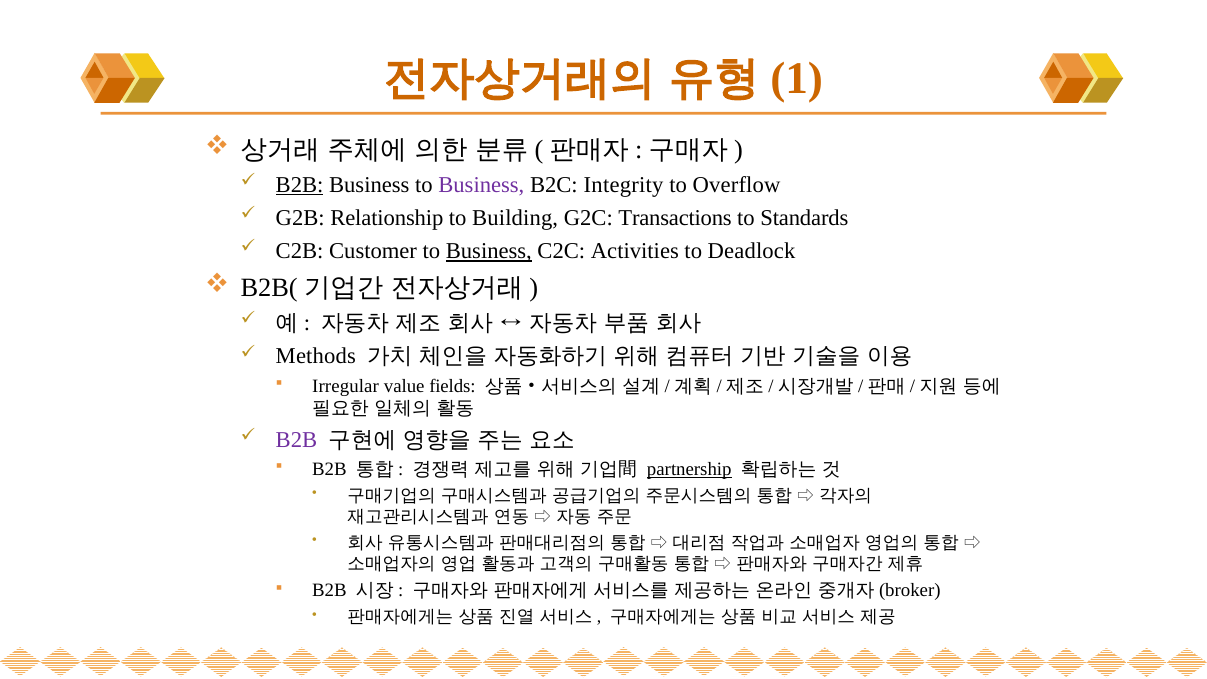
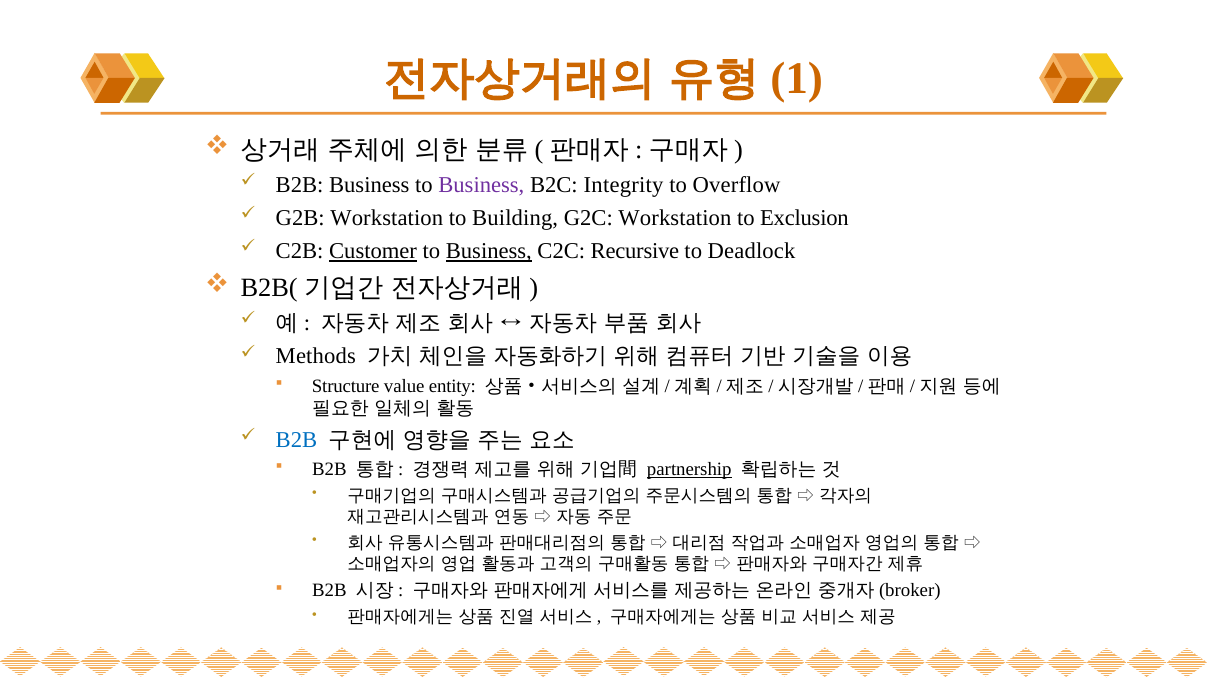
B2B underline: present -> none (300, 185)
G2B Relationship: Relationship -> Workstation (387, 218)
G2C Transactions: Transactions -> Workstation (675, 218)
Standards: Standards -> Exclusion (804, 218)
Customer underline: none -> present (373, 251)
Activities: Activities -> Recursive (635, 251)
Irregular: Irregular -> Structure (346, 386)
fields: fields -> entity (452, 386)
B2B colour: purple -> blue (296, 440)
